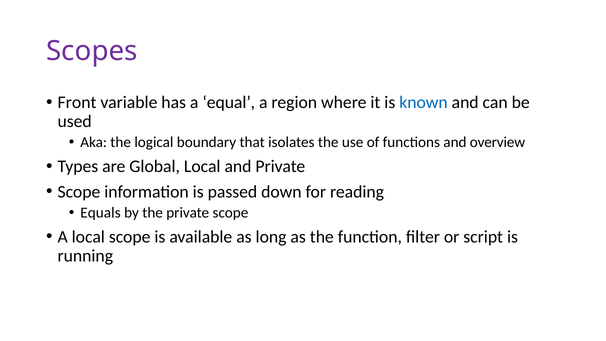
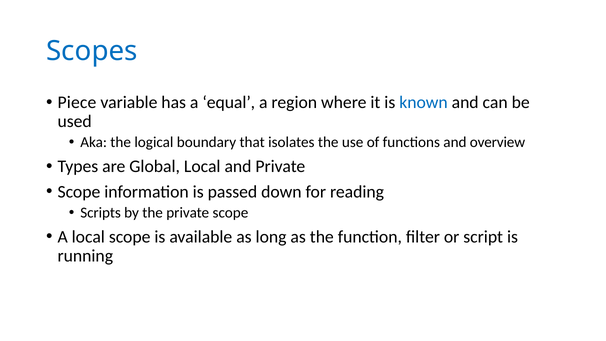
Scopes colour: purple -> blue (92, 51)
Front: Front -> Piece (77, 102)
Equals: Equals -> Scripts (101, 213)
